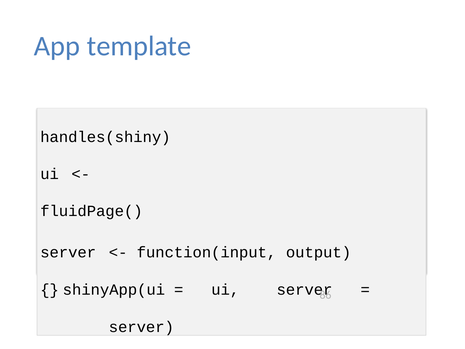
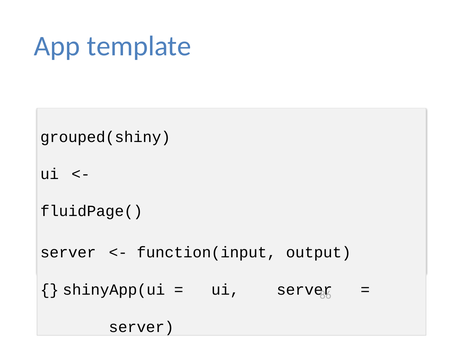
handles(shiny: handles(shiny -> grouped(shiny (105, 137)
